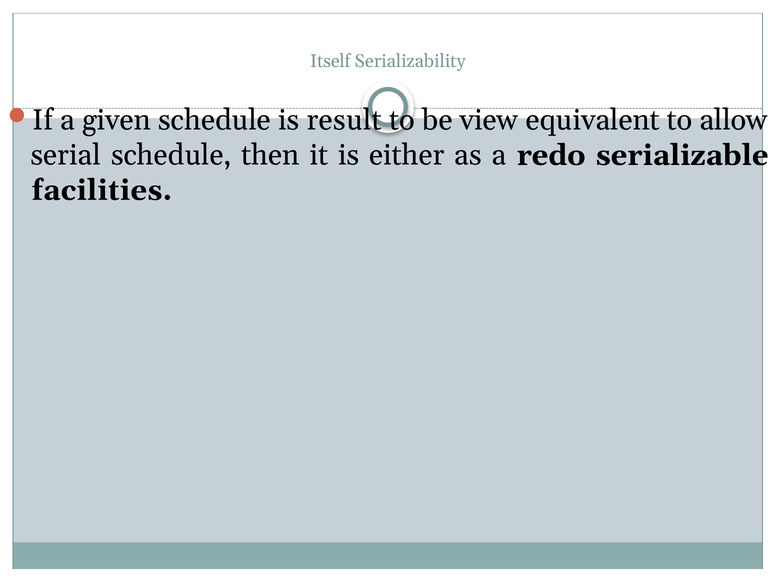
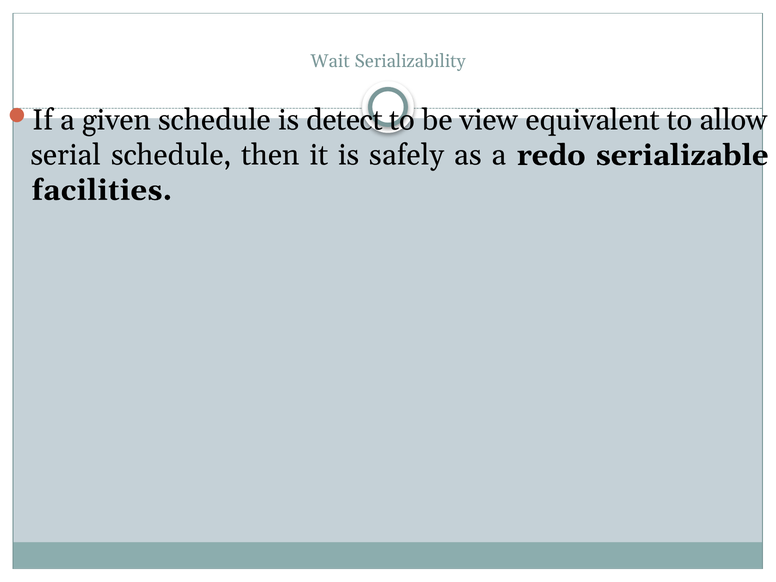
Itself: Itself -> Wait (330, 61)
result: result -> detect (344, 120)
either: either -> safely (407, 155)
